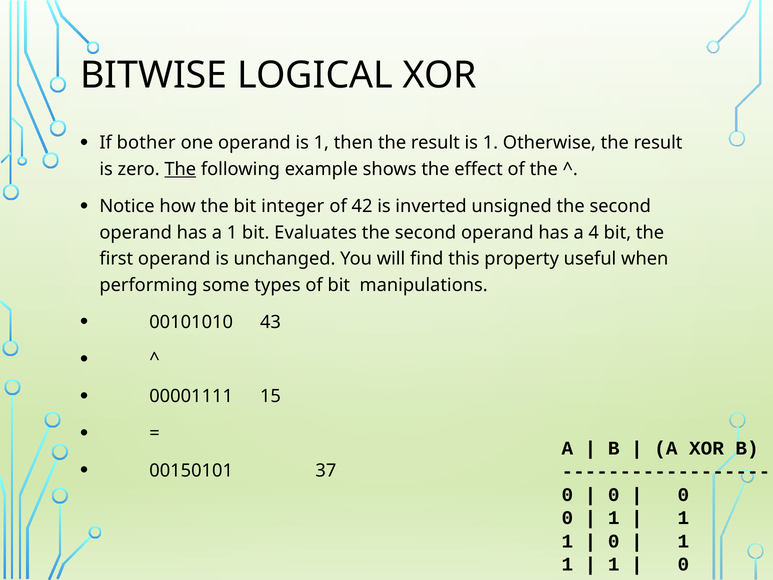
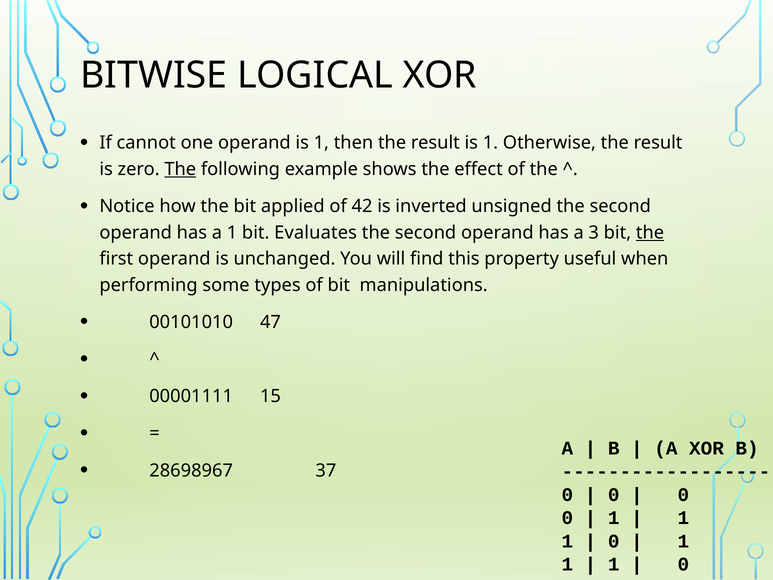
bother: bother -> cannot (146, 143)
integer: integer -> applied (293, 206)
4: 4 -> 3 (594, 233)
the underline: none -> present (650, 233)
43: 43 -> 47 (270, 322)
00150101: 00150101 -> 28698967 (191, 470)
